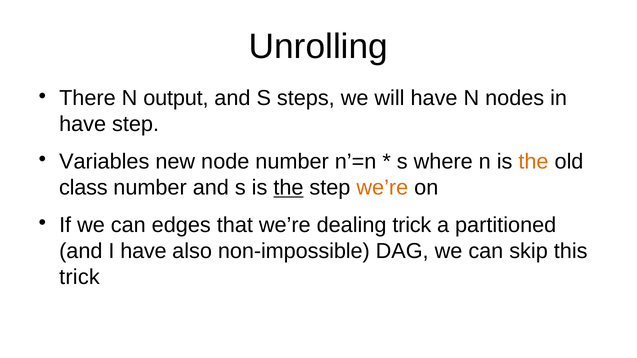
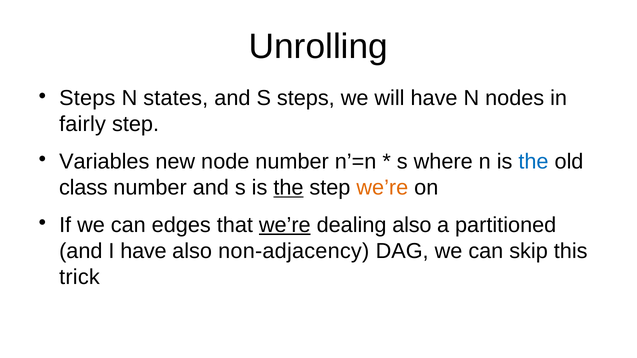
There: There -> Steps (87, 98)
output: output -> states (176, 98)
have: have -> fairly (83, 124)
the colour: orange -> blue (533, 162)
we’re underline: none -> present (285, 225)
dealing trick: trick -> also (412, 225)
non-impossible: non-impossible -> non-adjacency (294, 251)
